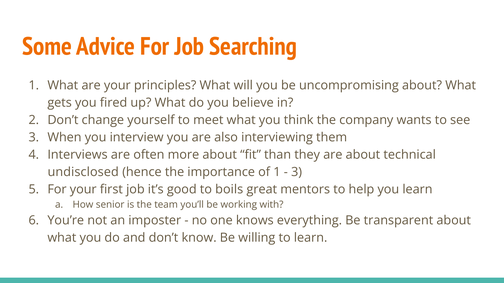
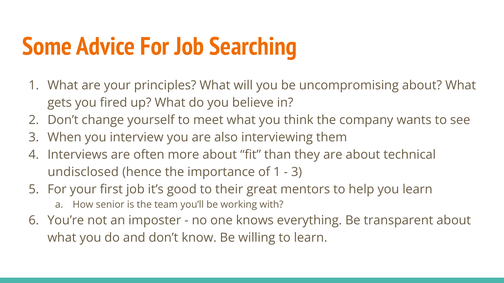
boils: boils -> their (229, 190)
